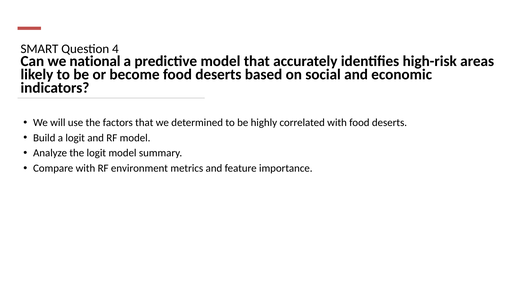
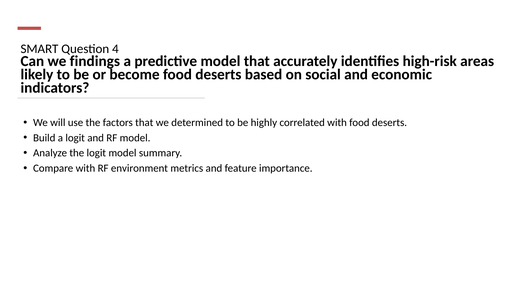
national: national -> findings (95, 61)
